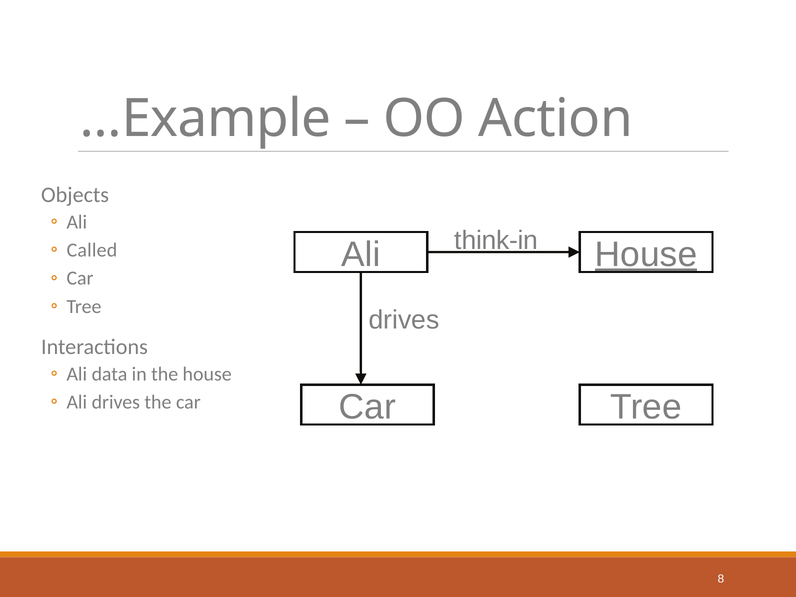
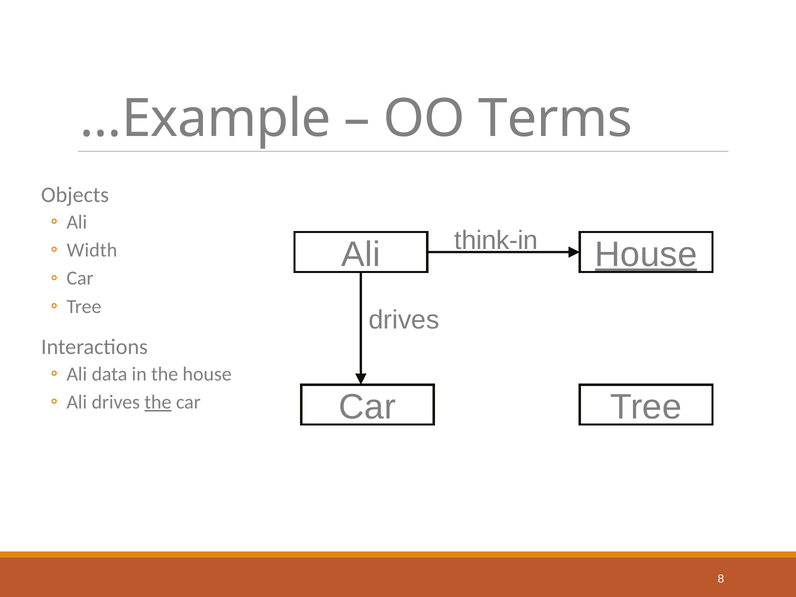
Action: Action -> Terms (555, 119)
Called: Called -> Width (92, 250)
the underline: none -> present (158, 402)
